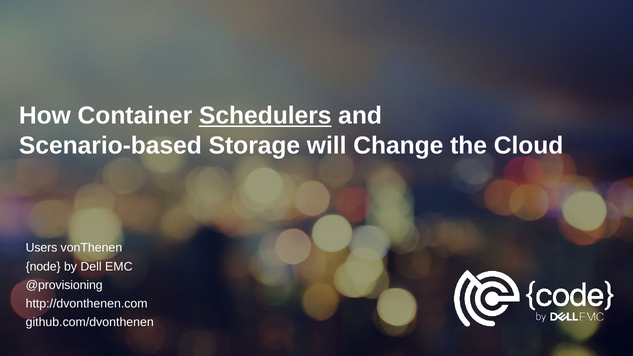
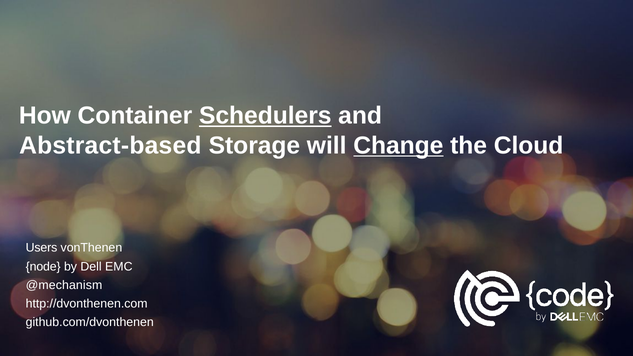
Scenario-based: Scenario-based -> Abstract-based (110, 145)
Change underline: none -> present (398, 145)
@provisioning: @provisioning -> @mechanism (64, 285)
